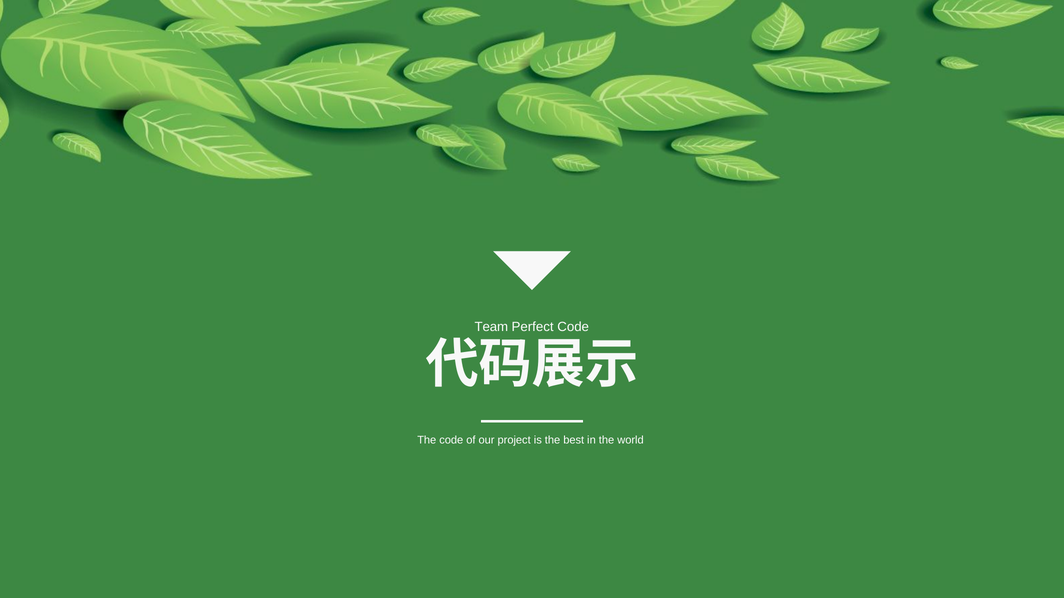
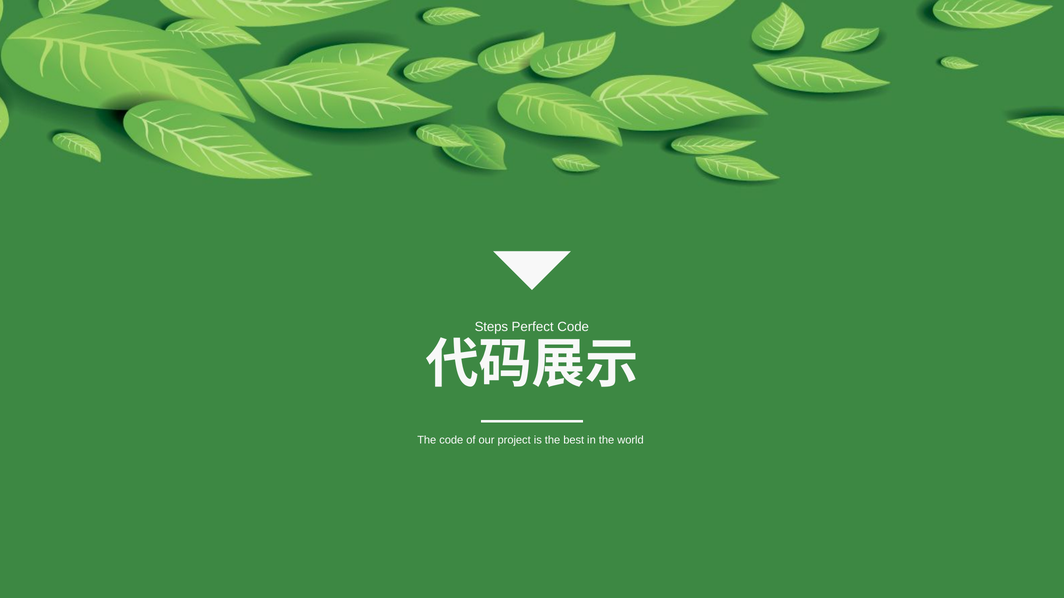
Team: Team -> Steps (491, 327)
